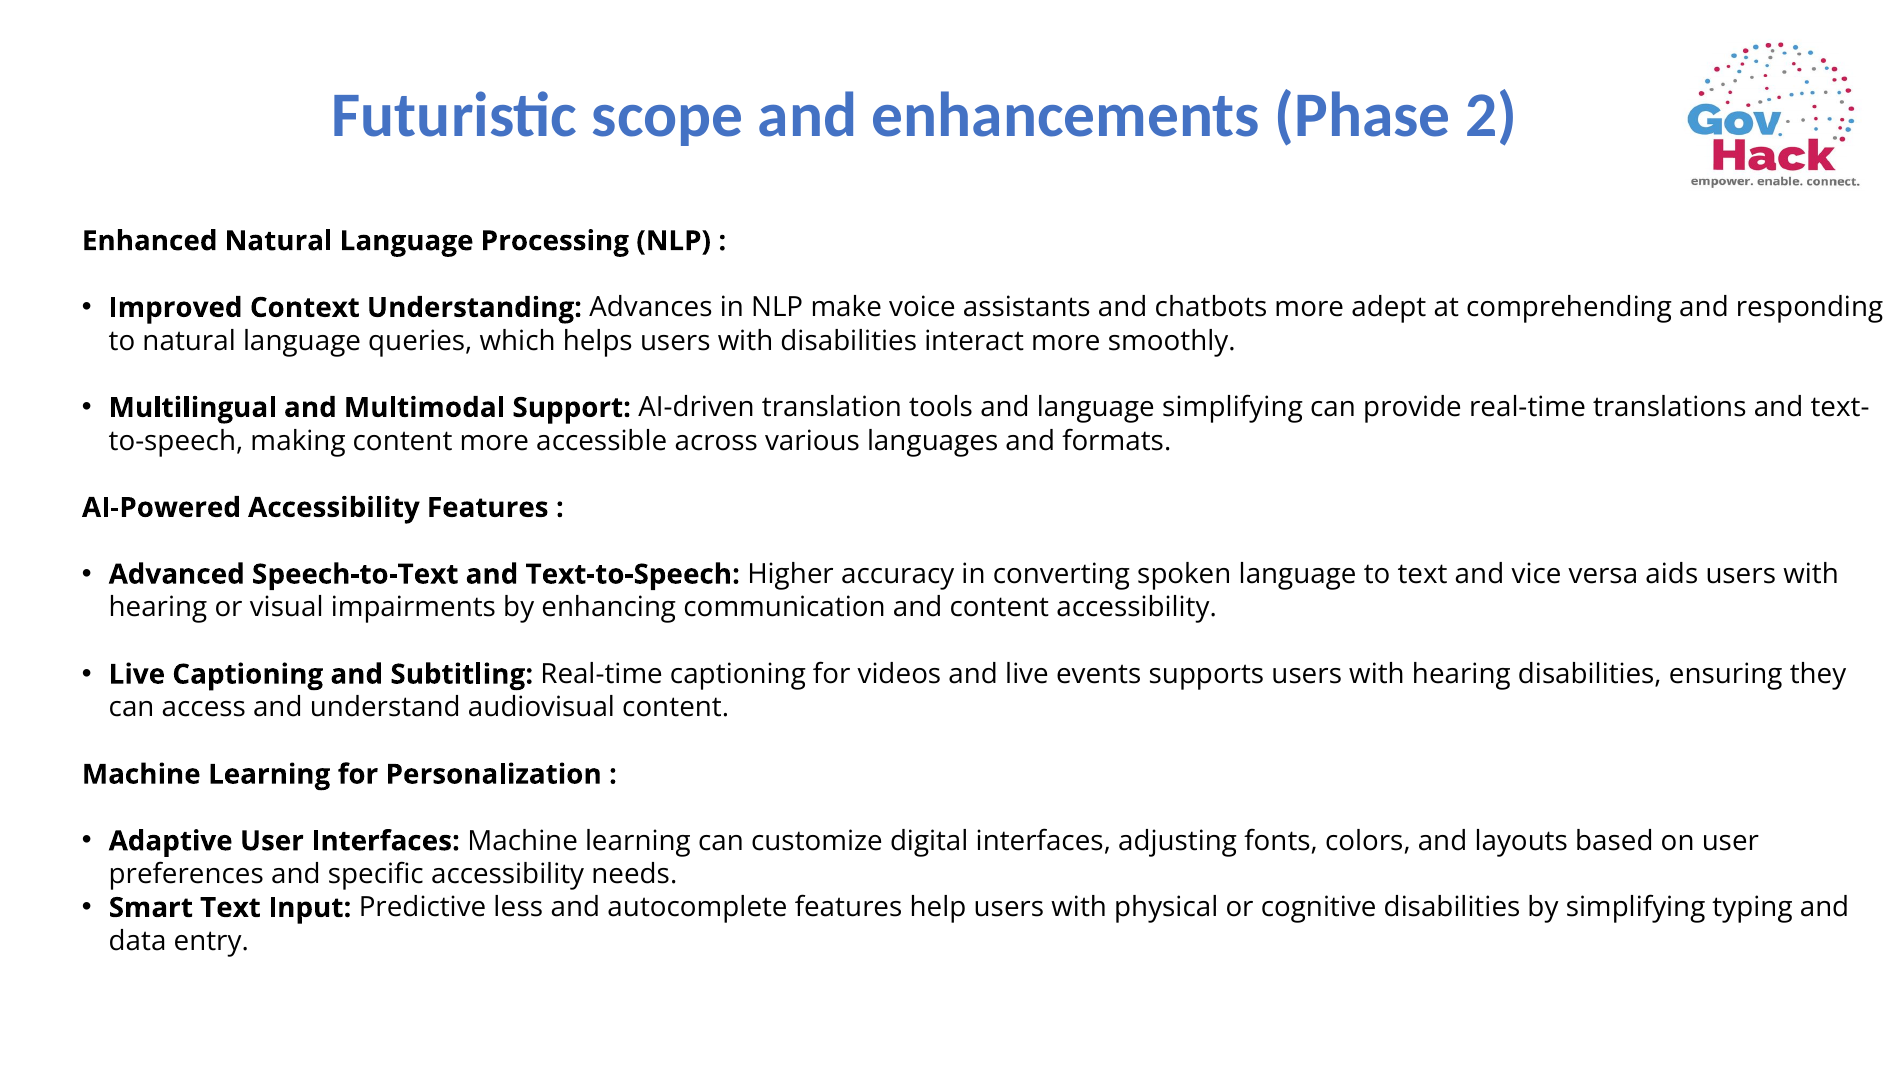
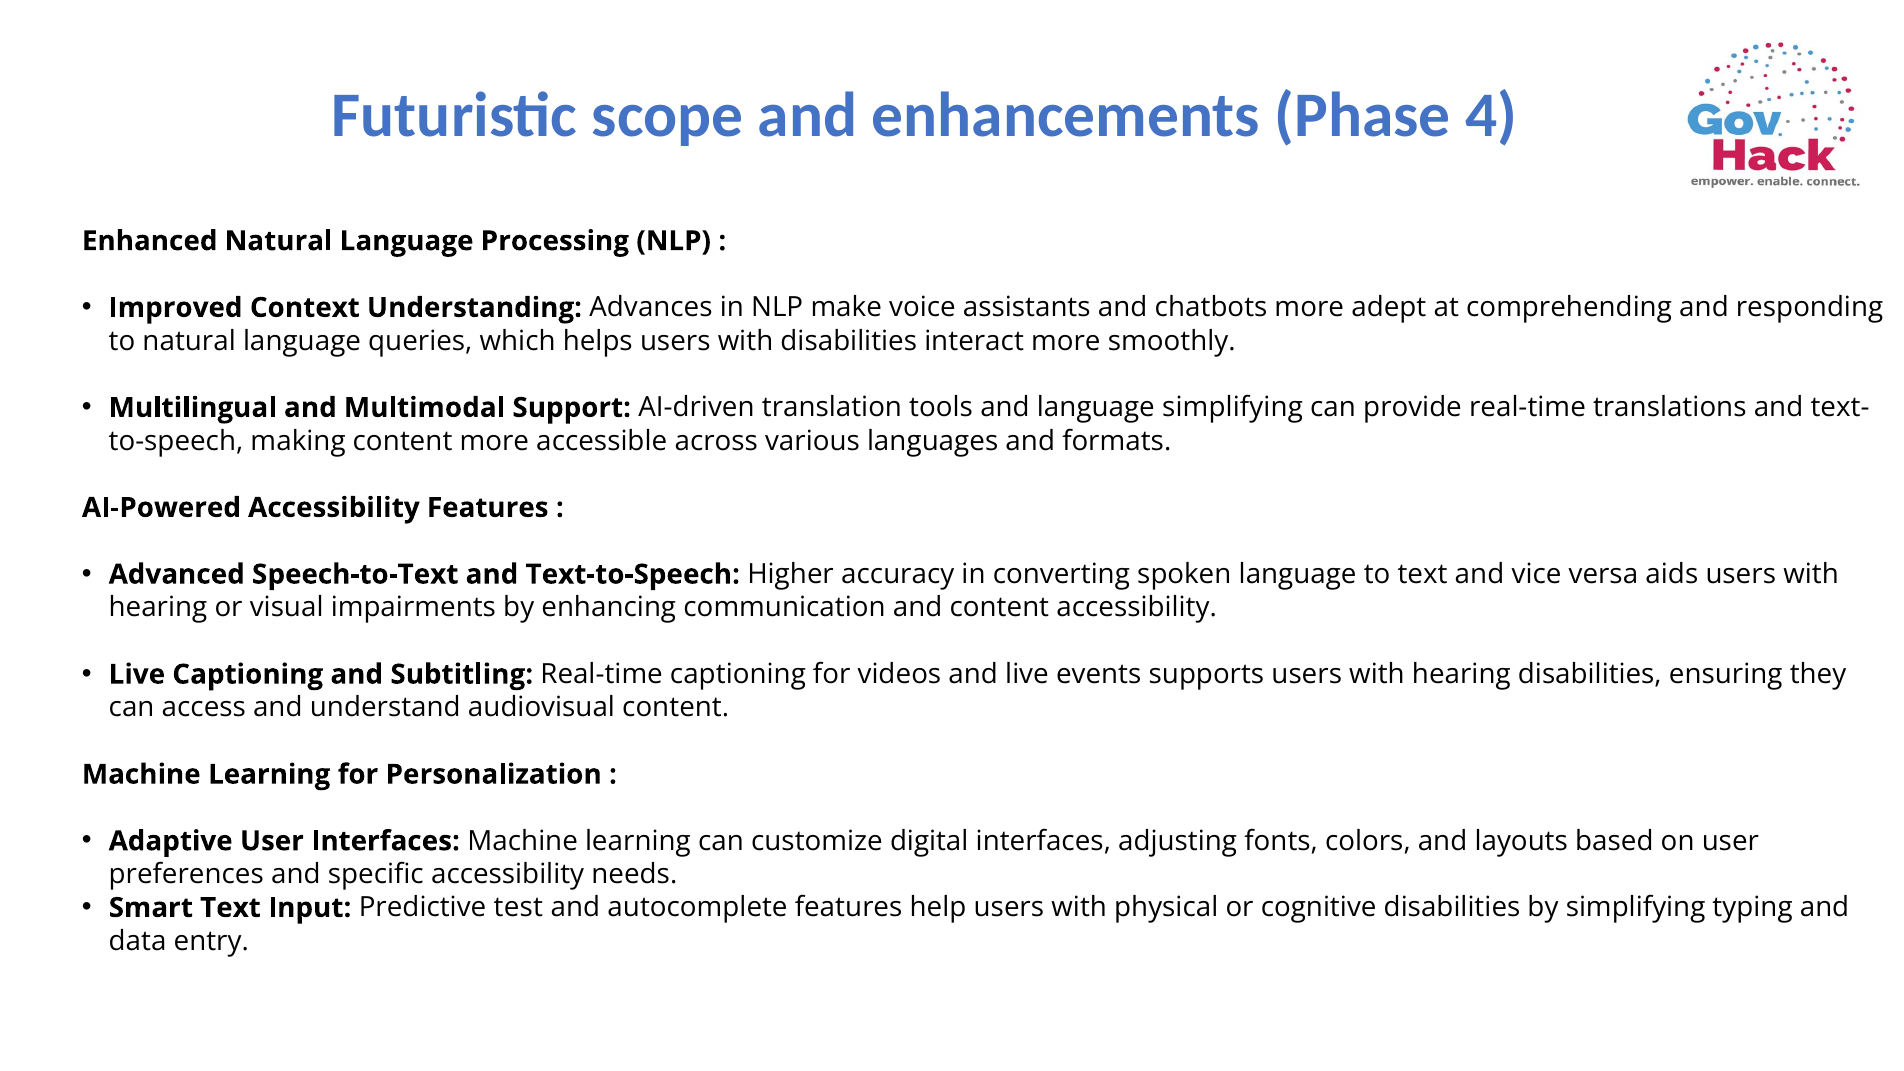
2: 2 -> 4 (1491, 115)
less: less -> test (518, 908)
